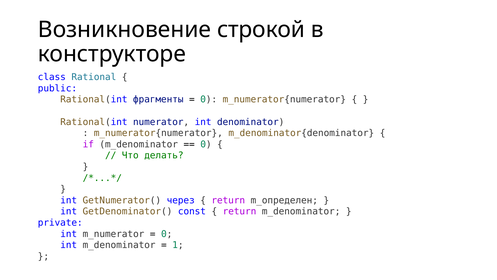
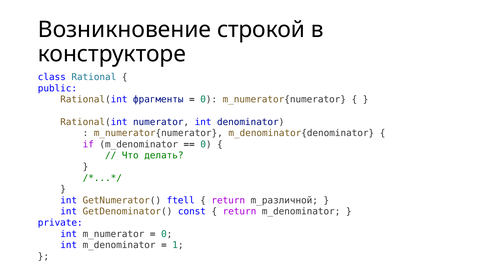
через: через -> ftell (181, 200)
m_определен: m_определен -> m_различной (284, 200)
